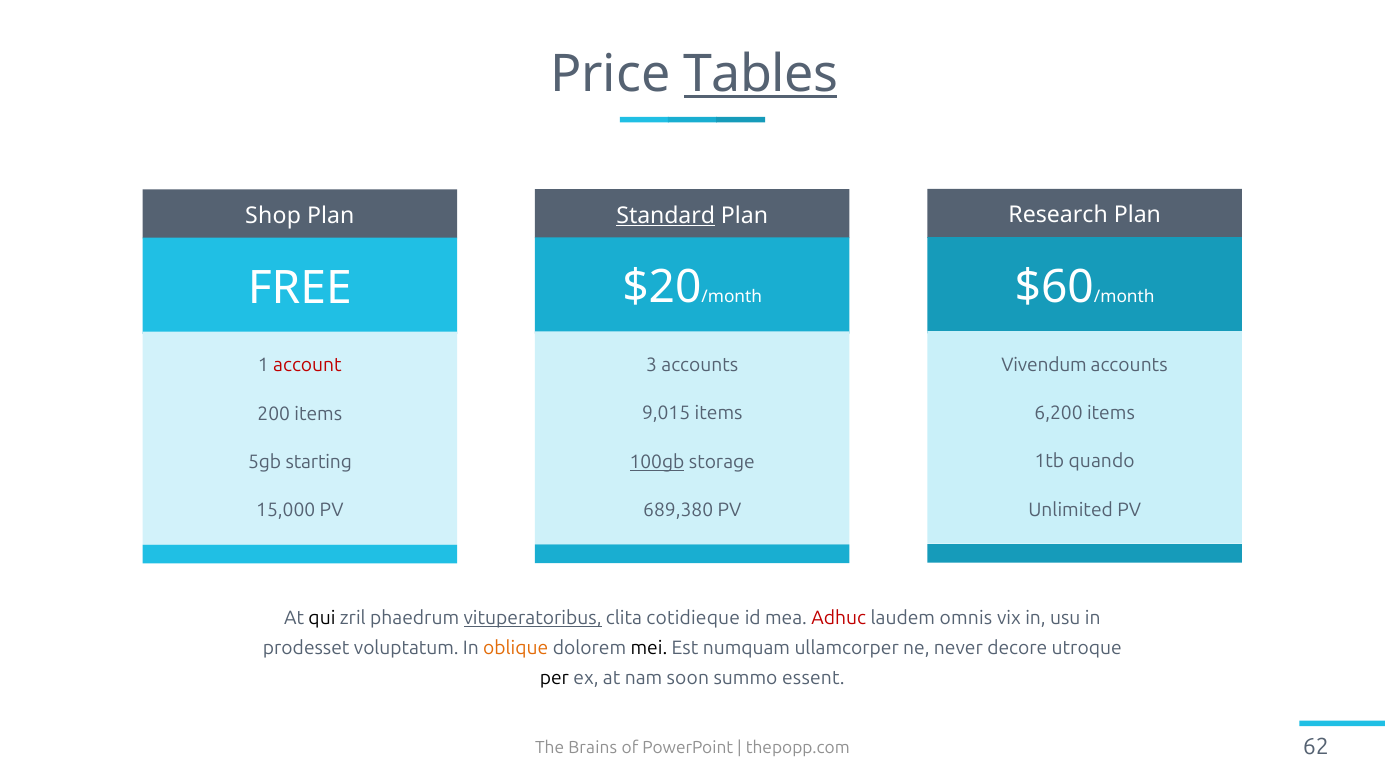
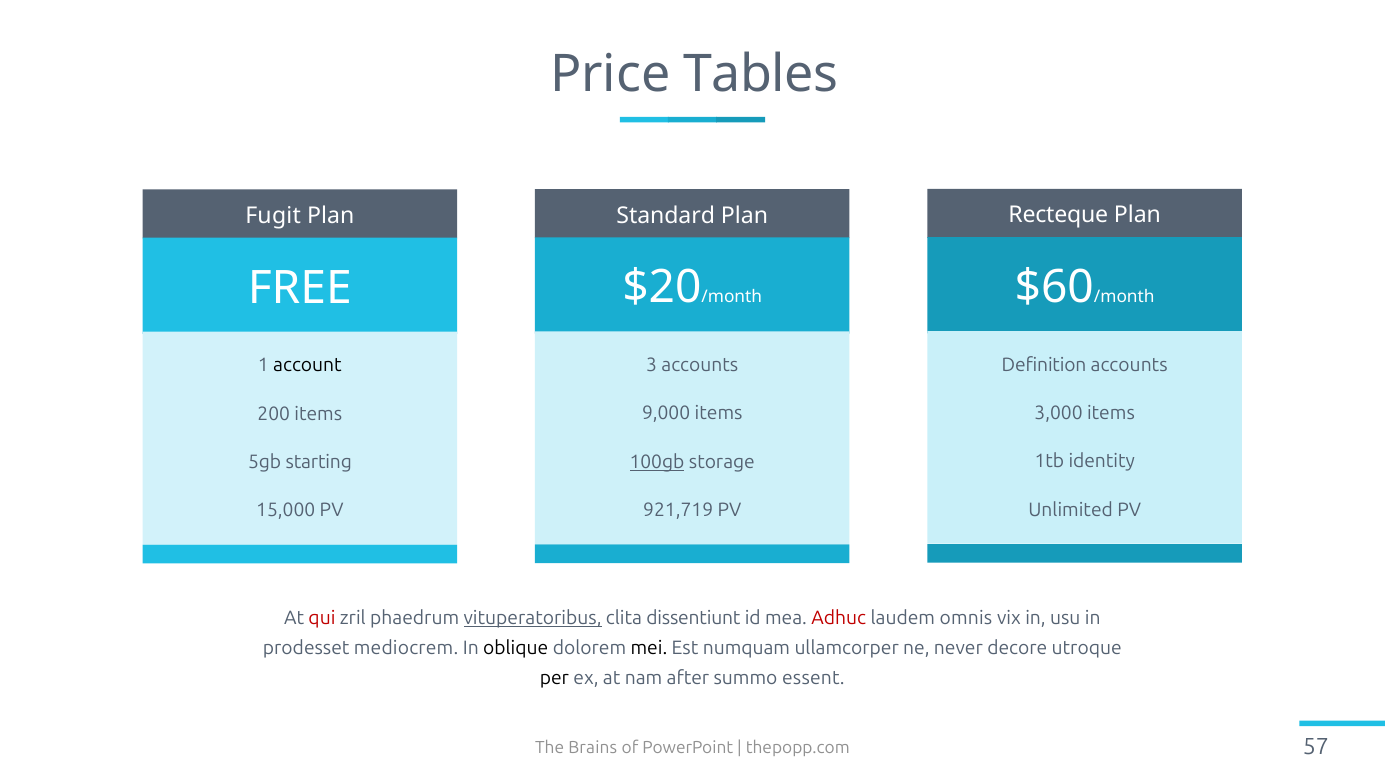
Tables underline: present -> none (761, 75)
Research: Research -> Recteque (1058, 215)
Standard underline: present -> none (666, 216)
Shop: Shop -> Fugit (273, 216)
Vivendum: Vivendum -> Definition (1044, 365)
account colour: red -> black (307, 366)
6,200: 6,200 -> 3,000 (1059, 413)
9,015: 9,015 -> 9,000 (666, 414)
quando: quando -> identity (1102, 462)
689,380: 689,380 -> 921,719 (678, 510)
qui colour: black -> red (322, 618)
cotidieque: cotidieque -> dissentiunt (693, 618)
voluptatum: voluptatum -> mediocrem (406, 648)
oblique colour: orange -> black (516, 648)
soon: soon -> after (688, 678)
62: 62 -> 57 (1316, 747)
